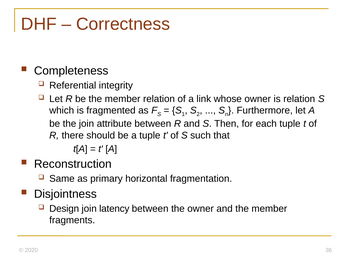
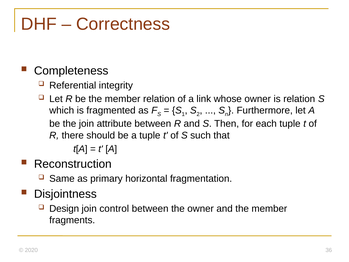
latency: latency -> control (114, 208)
